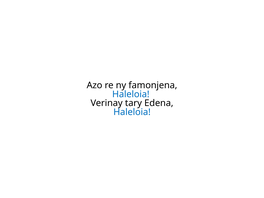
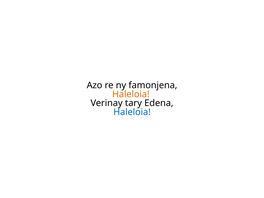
Haleloia colour: blue -> orange (131, 94)
